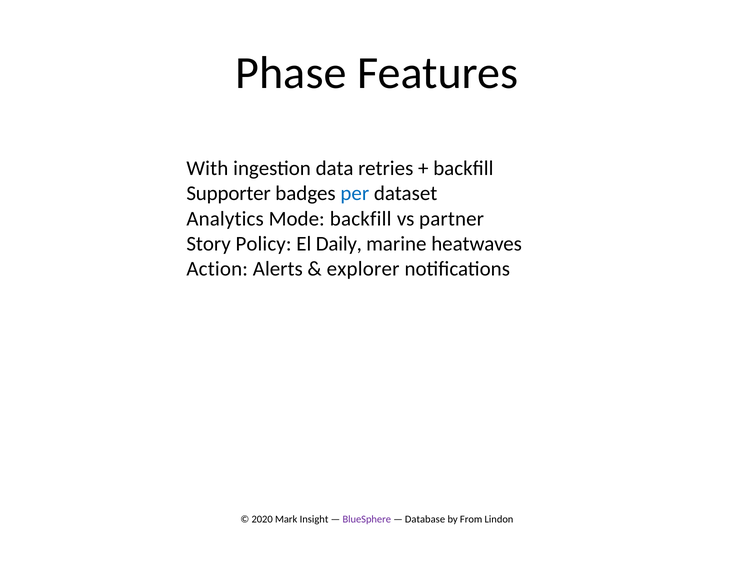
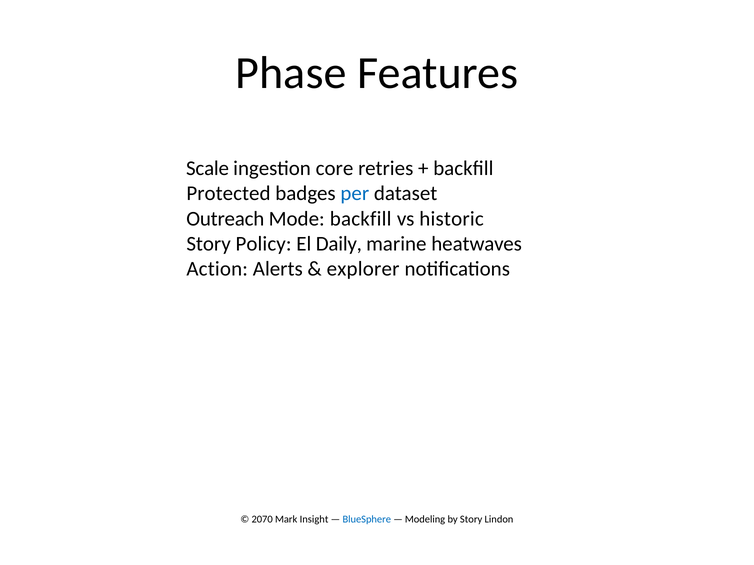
With: With -> Scale (208, 169)
data: data -> core (335, 169)
Supporter: Supporter -> Protected (228, 194)
Analytics: Analytics -> Outreach (225, 219)
partner: partner -> historic (452, 219)
2020: 2020 -> 2070 (262, 520)
BlueSphere colour: purple -> blue (367, 520)
Database: Database -> Modeling (425, 520)
by From: From -> Story (471, 520)
